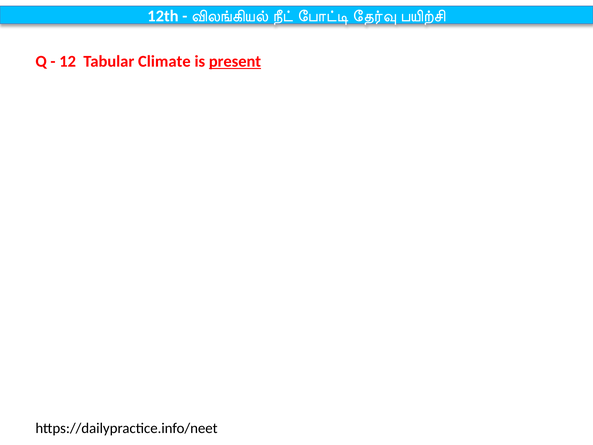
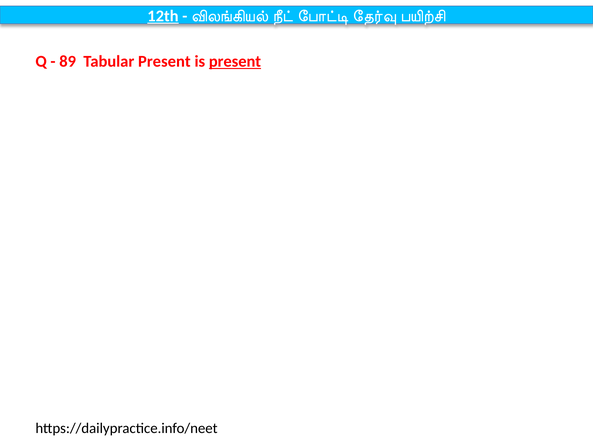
12th underline: none -> present (163, 16)
12: 12 -> 89 (68, 61)
Tabular Climate: Climate -> Present (164, 61)
